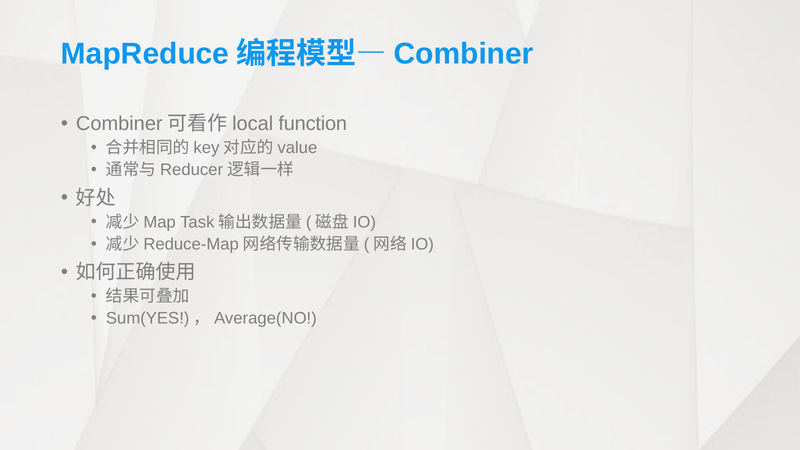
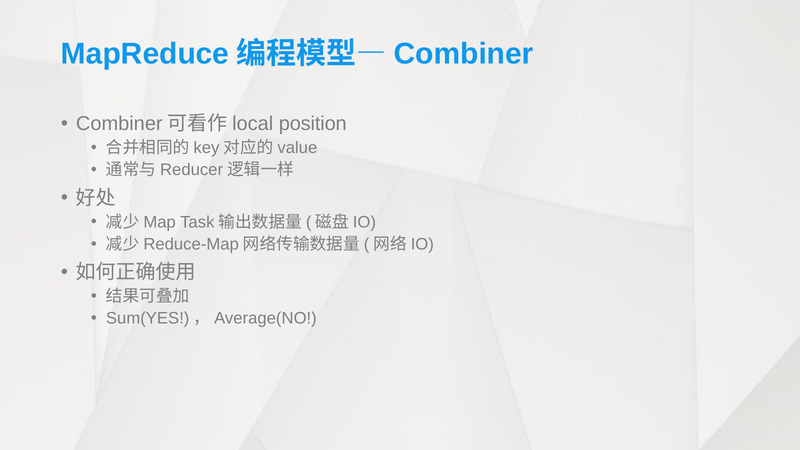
function: function -> position (313, 124)
